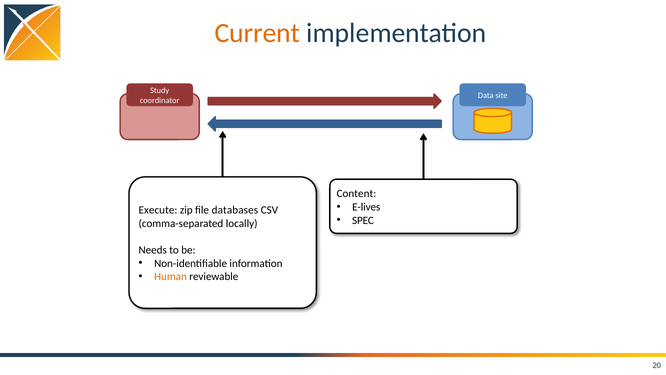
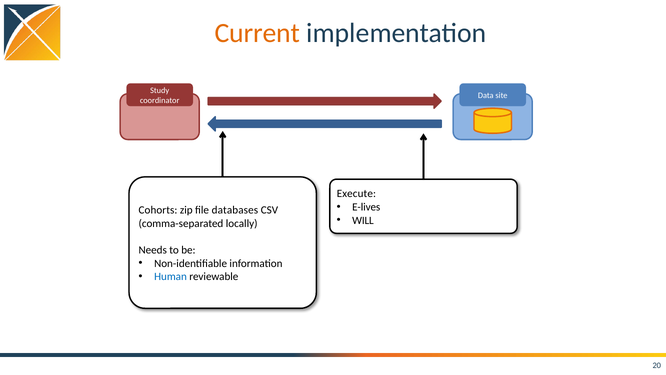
Content: Content -> Execute (356, 194)
Execute: Execute -> Cohorts (158, 210)
SPEC: SPEC -> WILL (363, 220)
Human colour: orange -> blue (171, 276)
